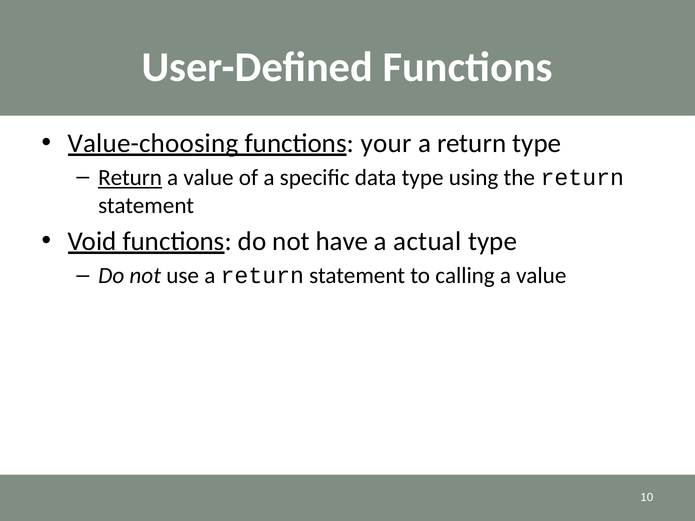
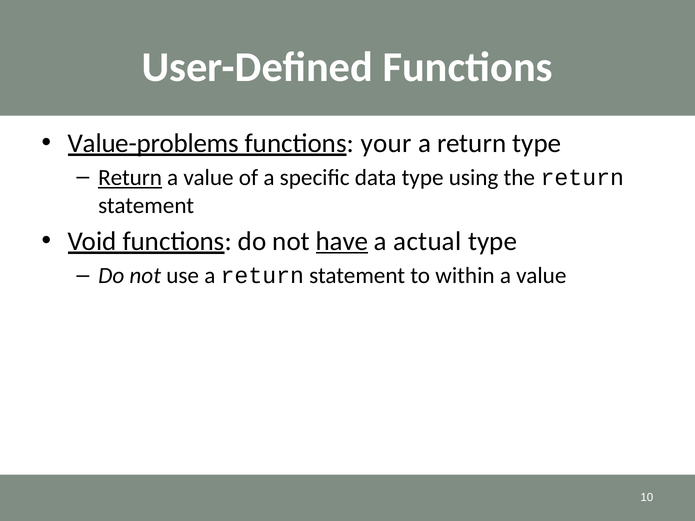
Value-choosing: Value-choosing -> Value-problems (153, 143)
have underline: none -> present (342, 241)
calling: calling -> within (465, 276)
